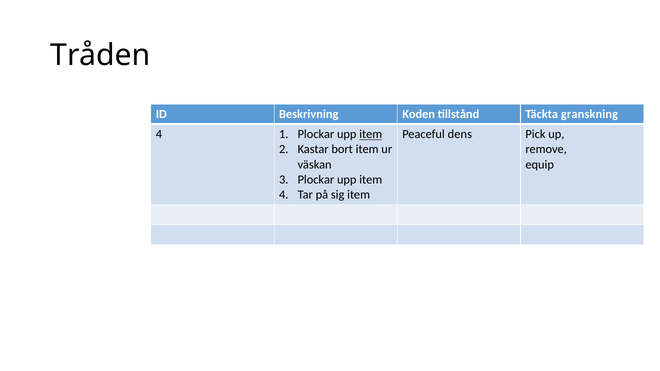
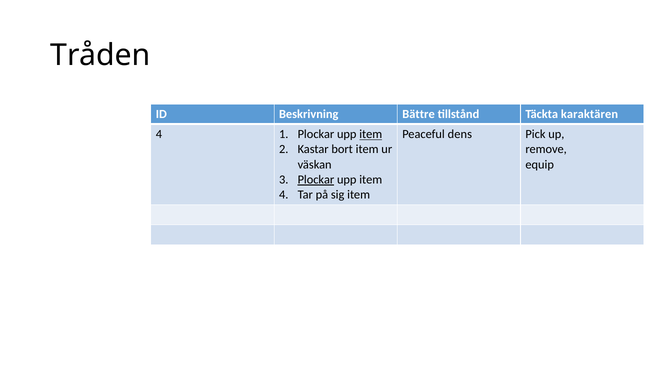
Koden: Koden -> Bättre (419, 114)
granskning: granskning -> karaktären (589, 114)
Plockar underline: none -> present (316, 180)
